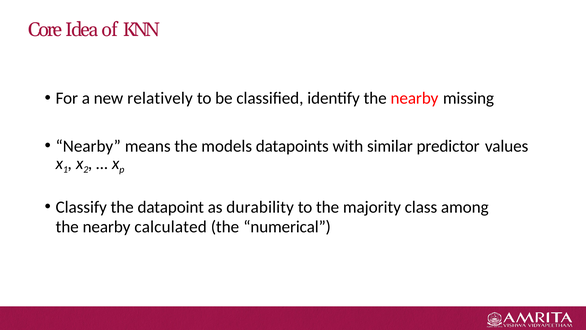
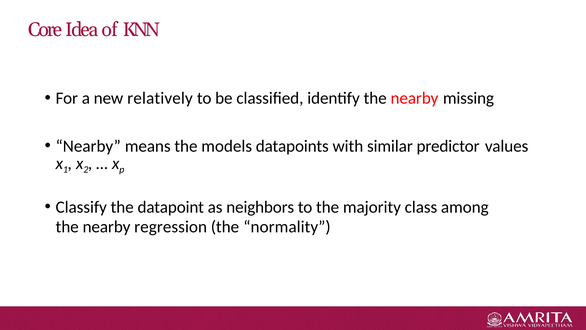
durability: durability -> neighbors (260, 207)
calculated: calculated -> regression (171, 226)
numerical: numerical -> normality (287, 226)
